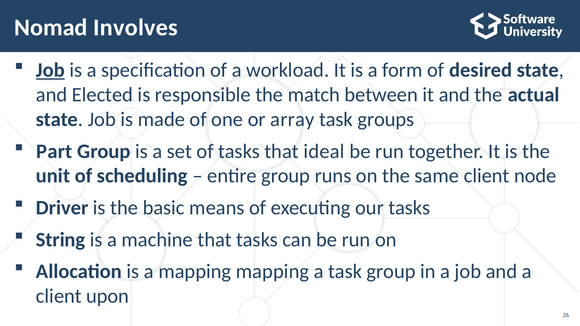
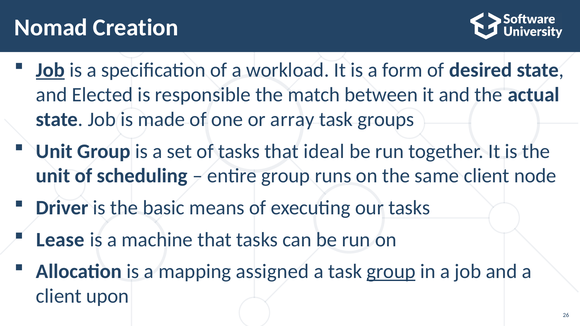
Involves: Involves -> Creation (136, 27)
Part: Part -> Unit (54, 151)
String: String -> Lease (60, 240)
mapping mapping: mapping -> assigned (272, 272)
group underline: none -> present (391, 272)
